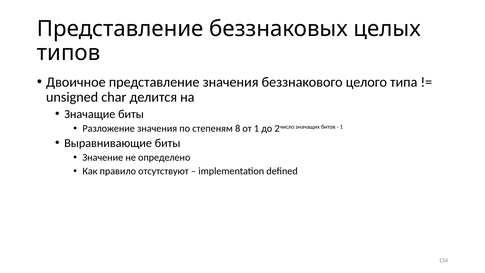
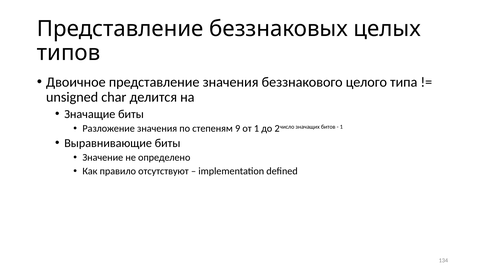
8: 8 -> 9 (238, 128)
